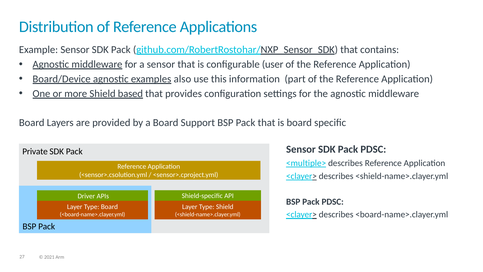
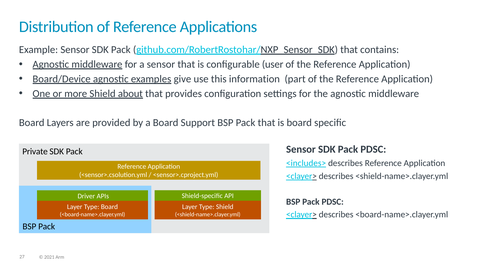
also: also -> give (182, 79)
based: based -> about (130, 94)
<multiple>: <multiple> -> <includes> (306, 163)
